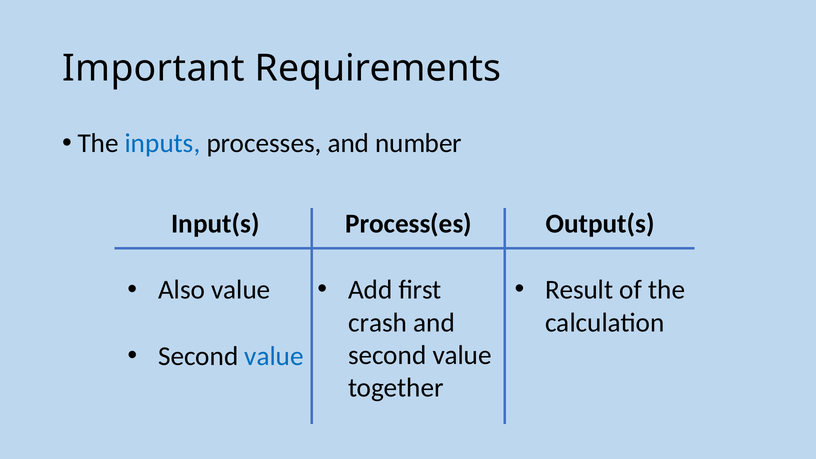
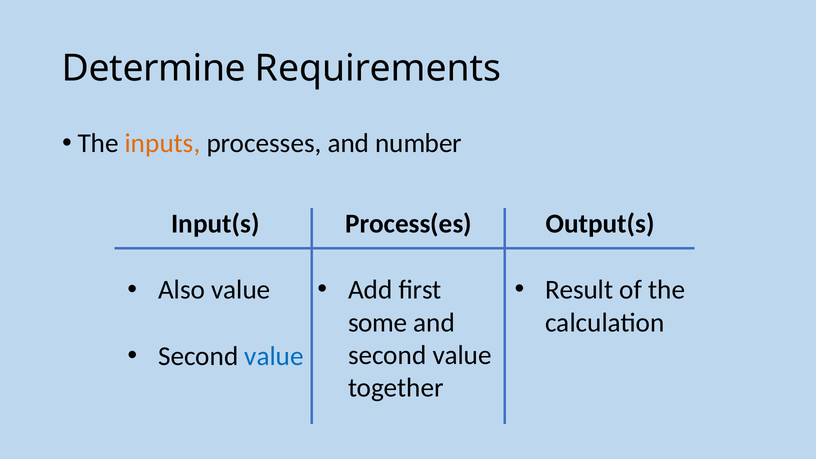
Important: Important -> Determine (154, 69)
inputs colour: blue -> orange (163, 143)
crash: crash -> some (378, 323)
